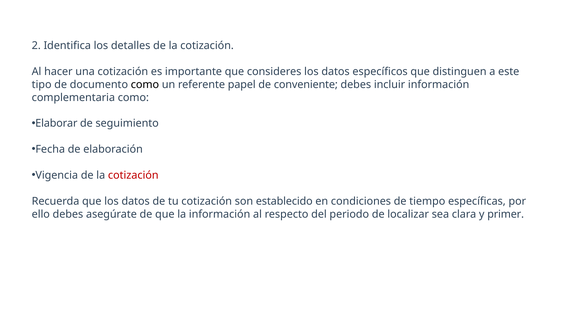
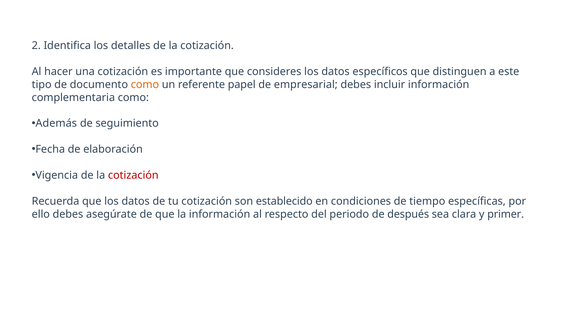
como colour: black -> orange (145, 84)
conveniente: conveniente -> empresarial (306, 84)
Elaborar: Elaborar -> Además (56, 123)
localizar: localizar -> después (408, 214)
